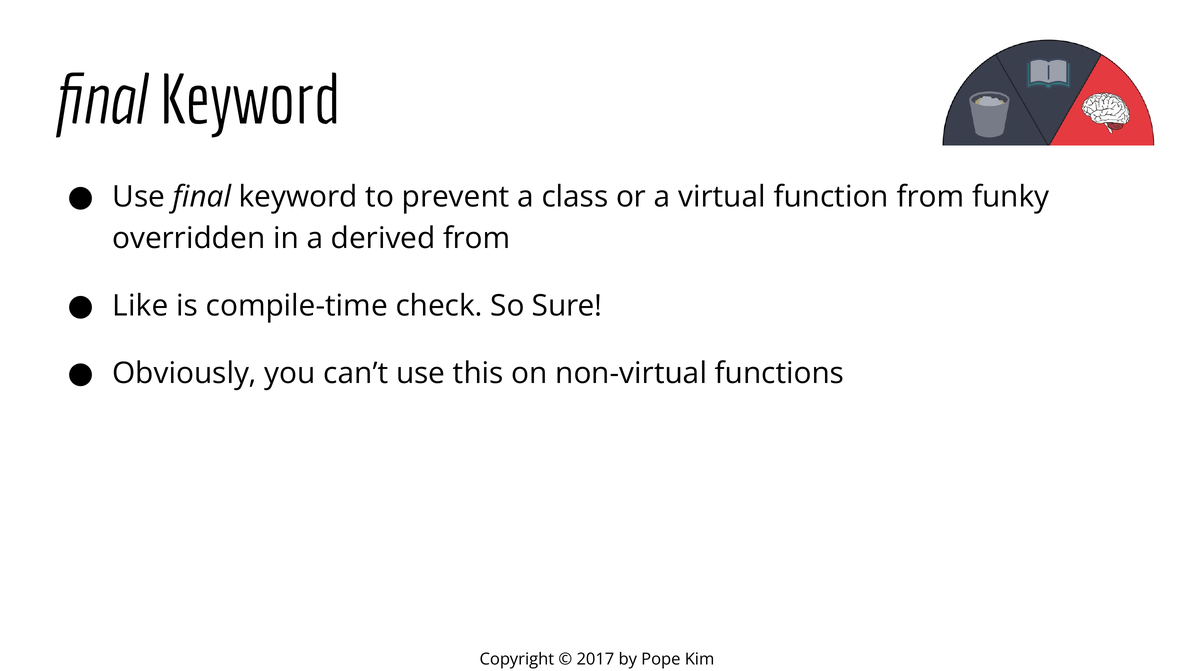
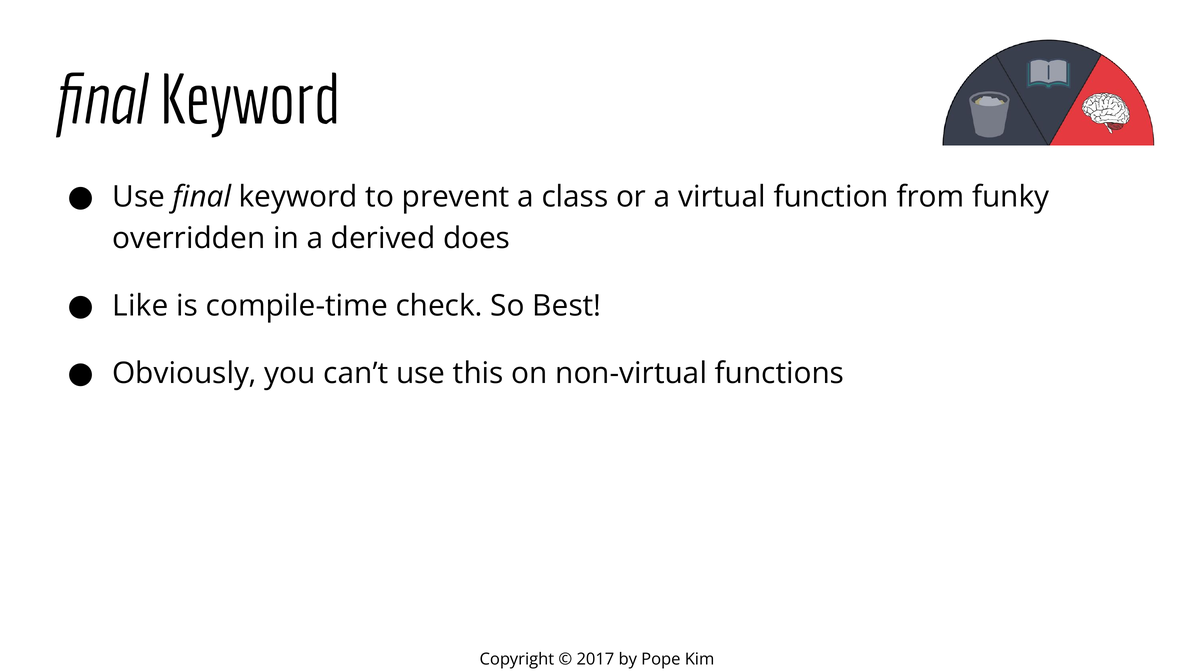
derived from: from -> does (477, 238)
Sure: Sure -> Best (567, 306)
